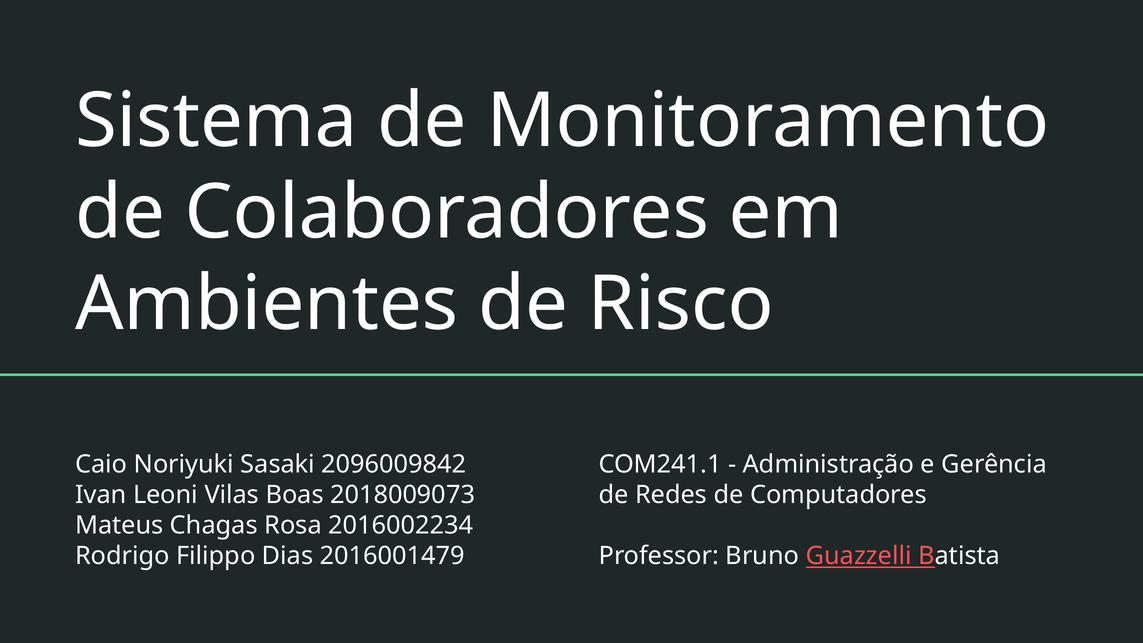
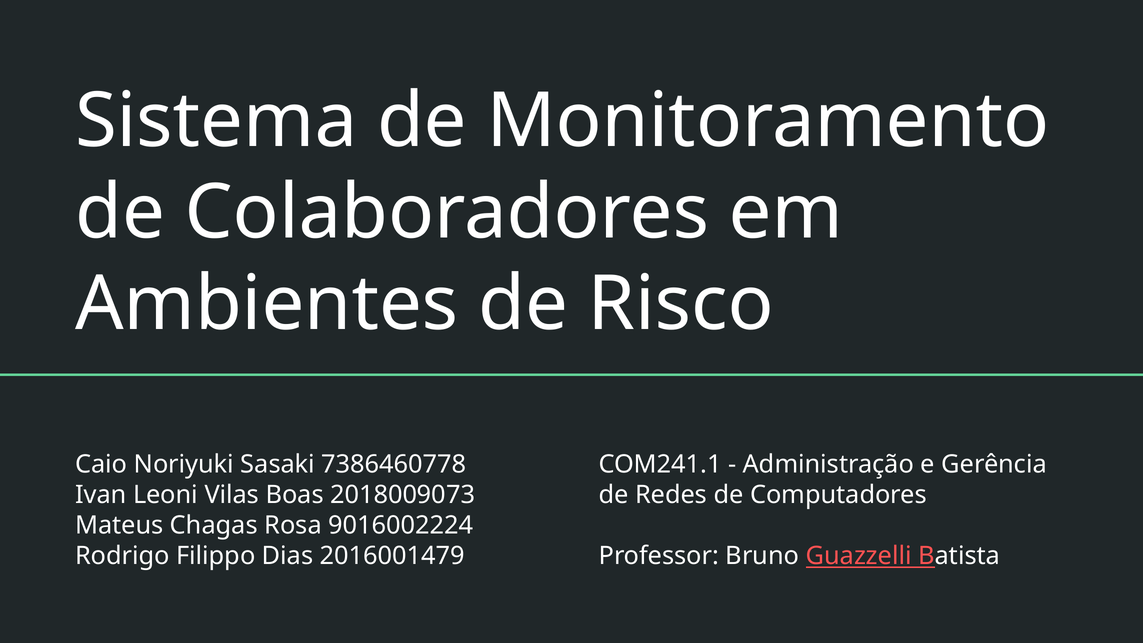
2096009842: 2096009842 -> 7386460778 (394, 464)
2016002234: 2016002234 -> 9016002224 (401, 525)
